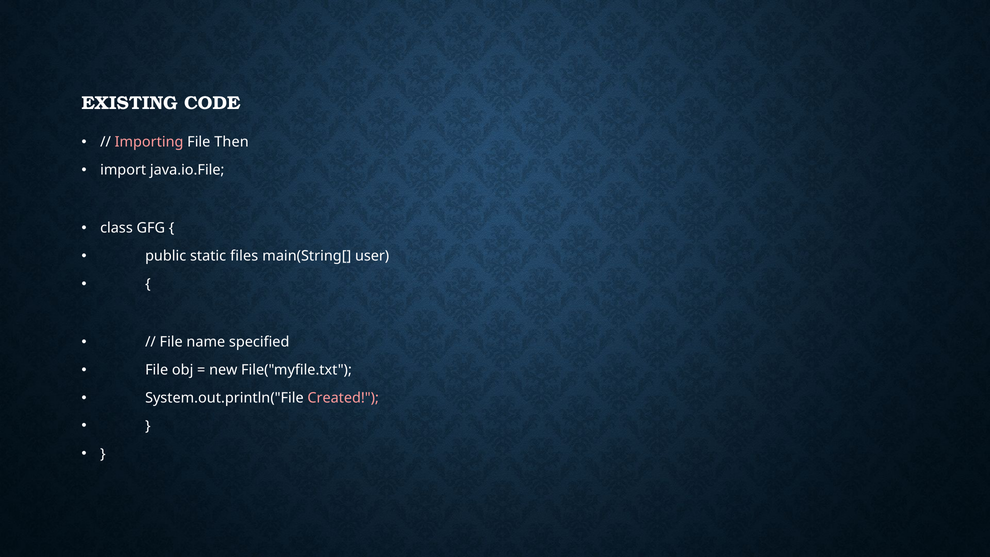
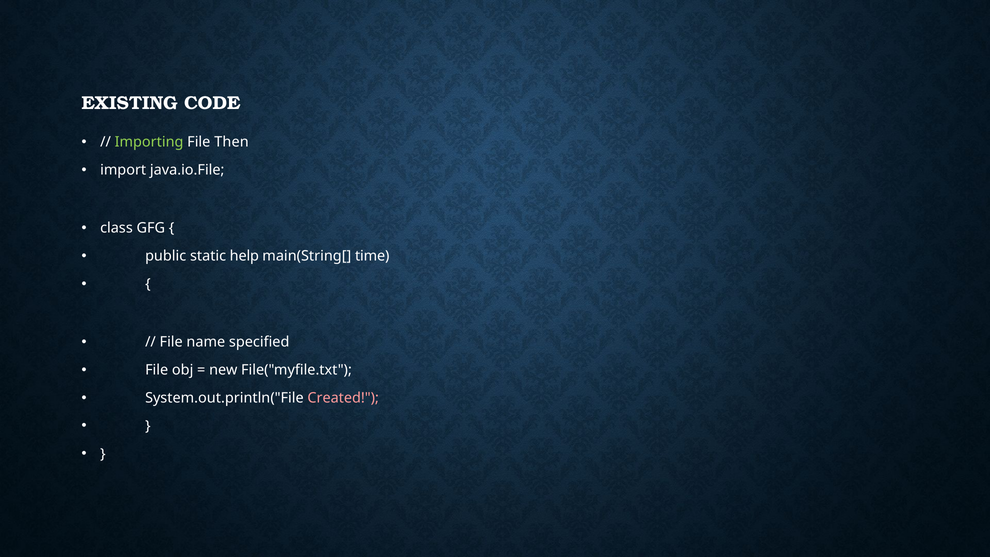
Importing colour: pink -> light green (149, 142)
files: files -> help (244, 256)
user: user -> time (372, 256)
